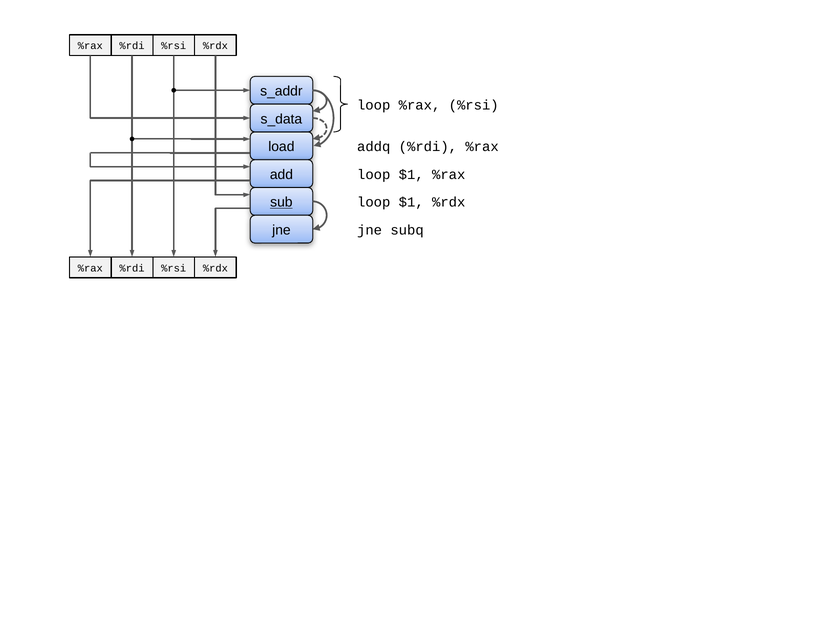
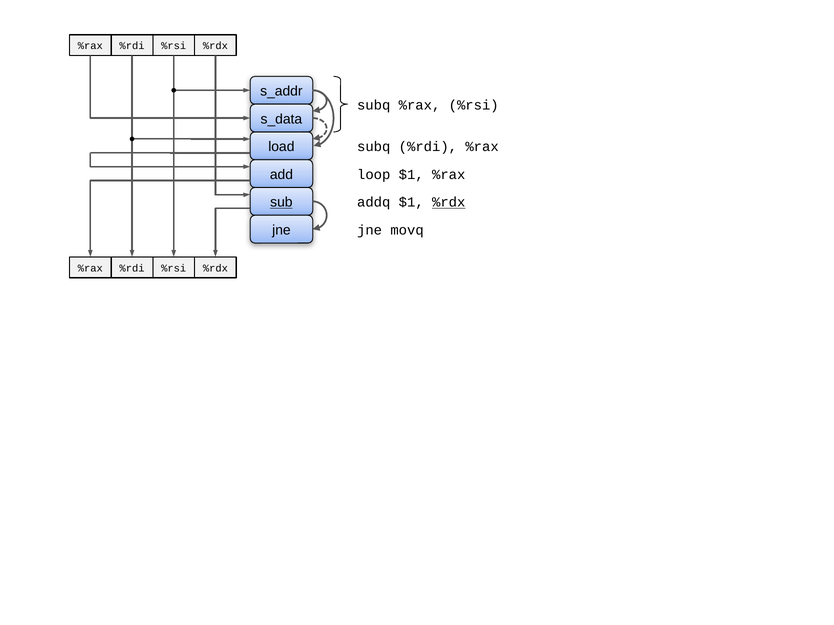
loop: loop -> subq (374, 105)
addq: addq -> subq (374, 147)
loop: loop -> addq (374, 203)
%rdx underline: none -> present (449, 203)
subq: subq -> movq (407, 230)
